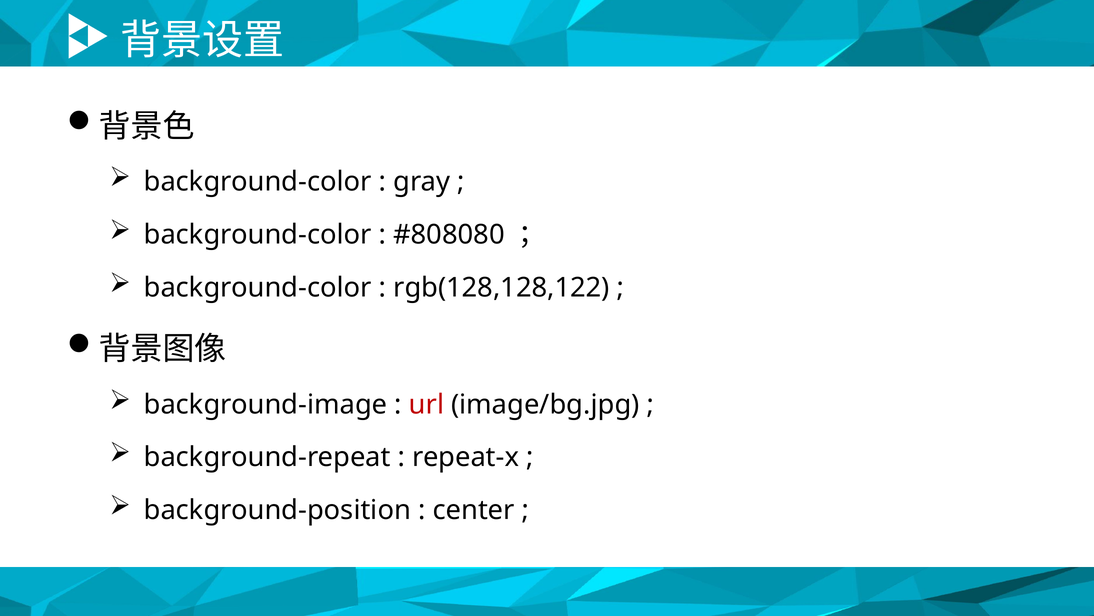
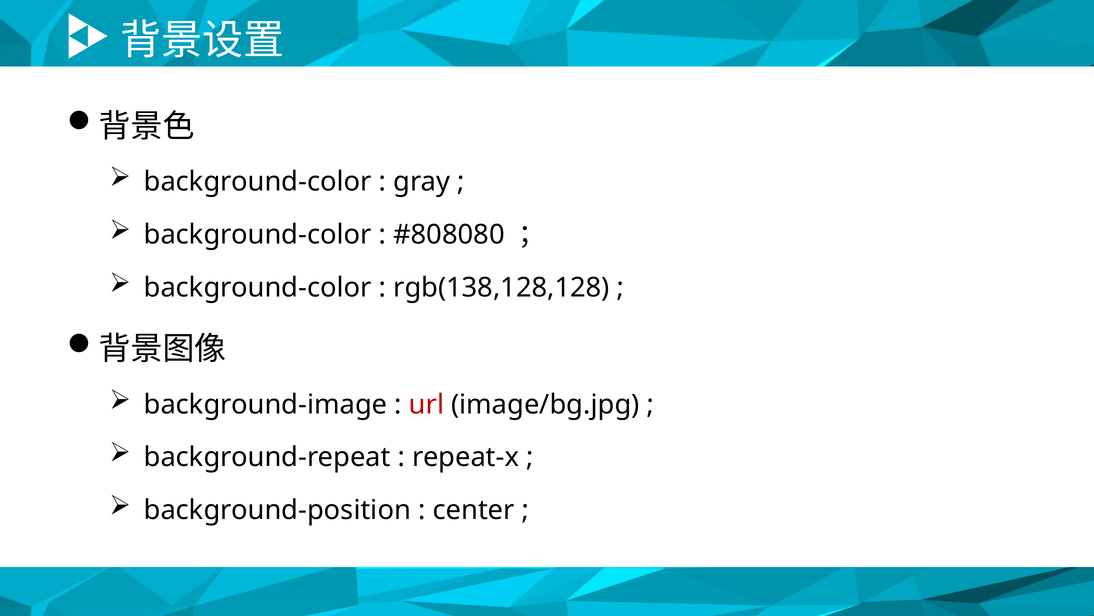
rgb(128,128,122: rgb(128,128,122 -> rgb(138,128,128 (501, 287)
